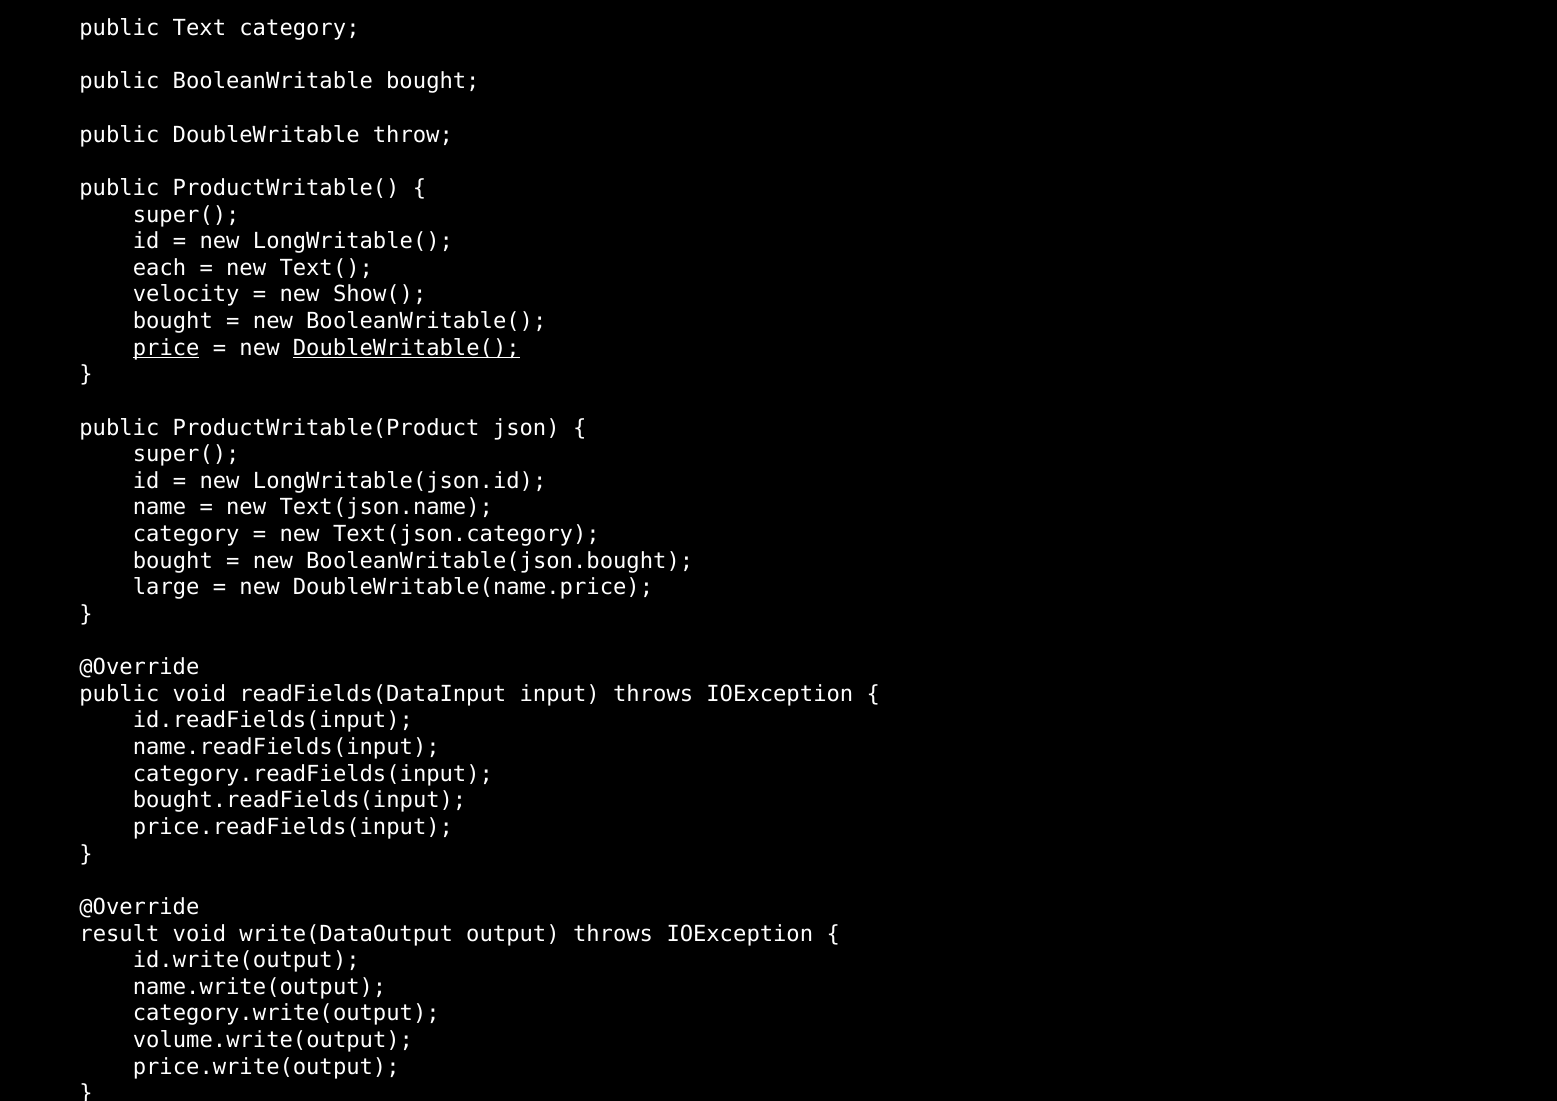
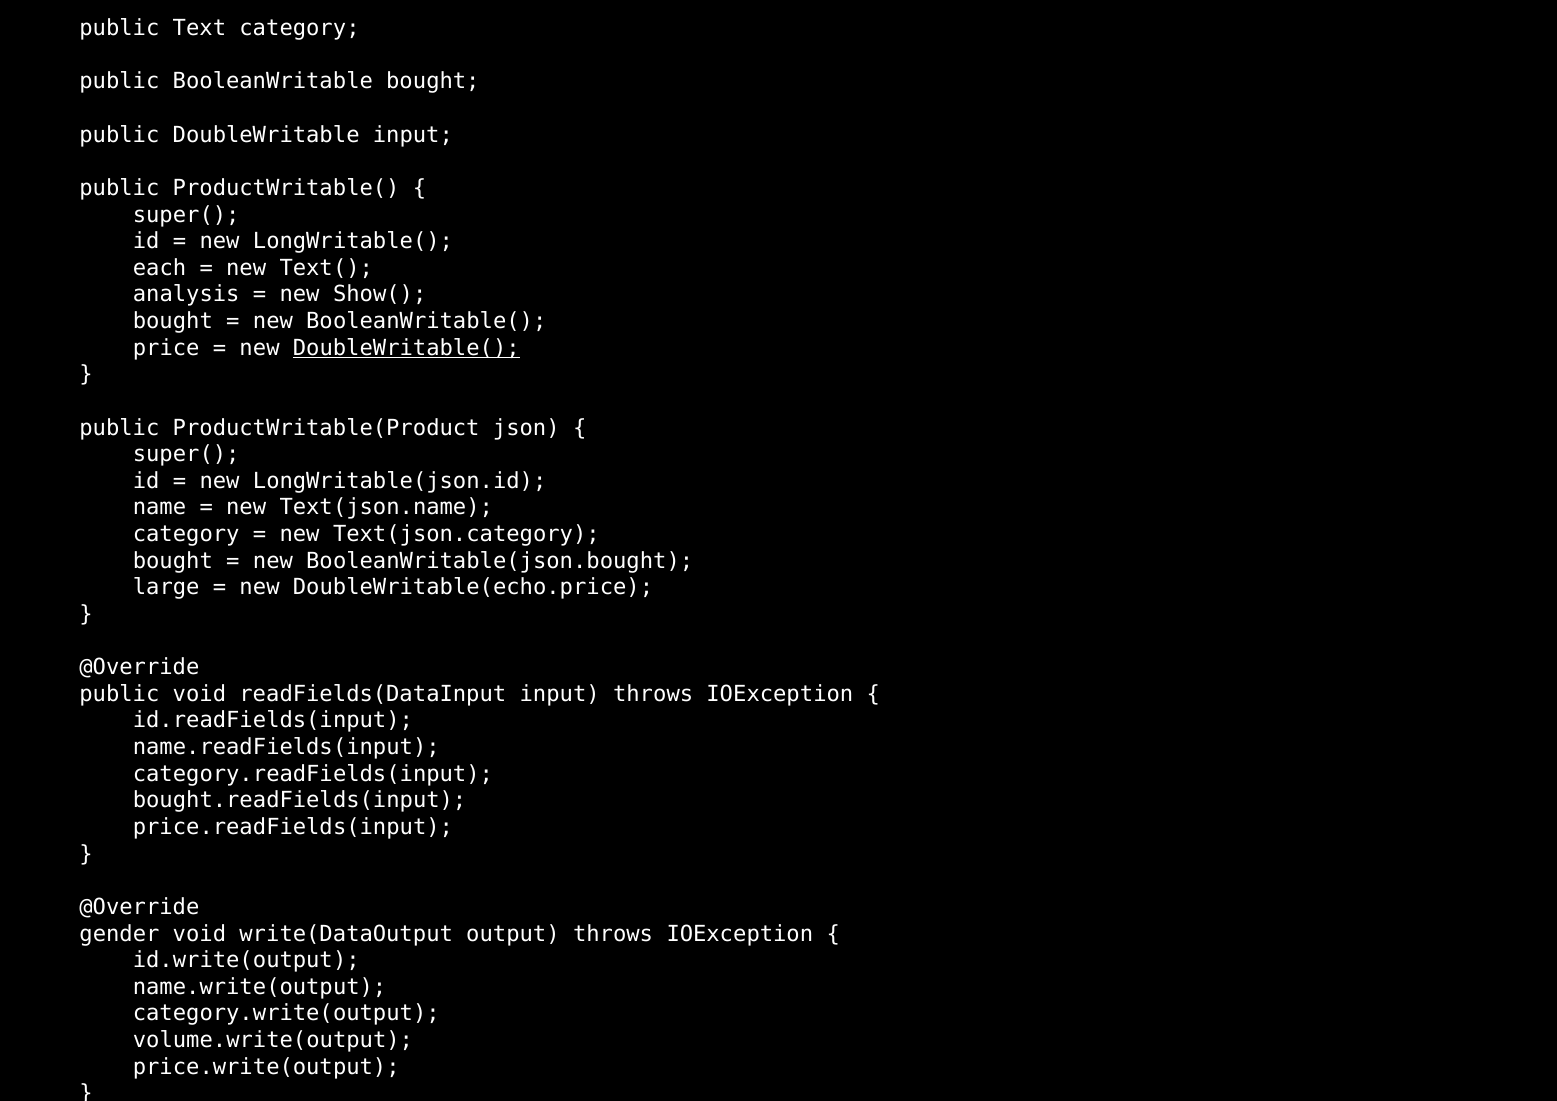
DoubleWritable throw: throw -> input (413, 135)
velocity: velocity -> analysis (186, 295)
price underline: present -> none (166, 348)
DoubleWritable(name.price: DoubleWritable(name.price -> DoubleWritable(echo.price (473, 588)
result: result -> gender (119, 934)
